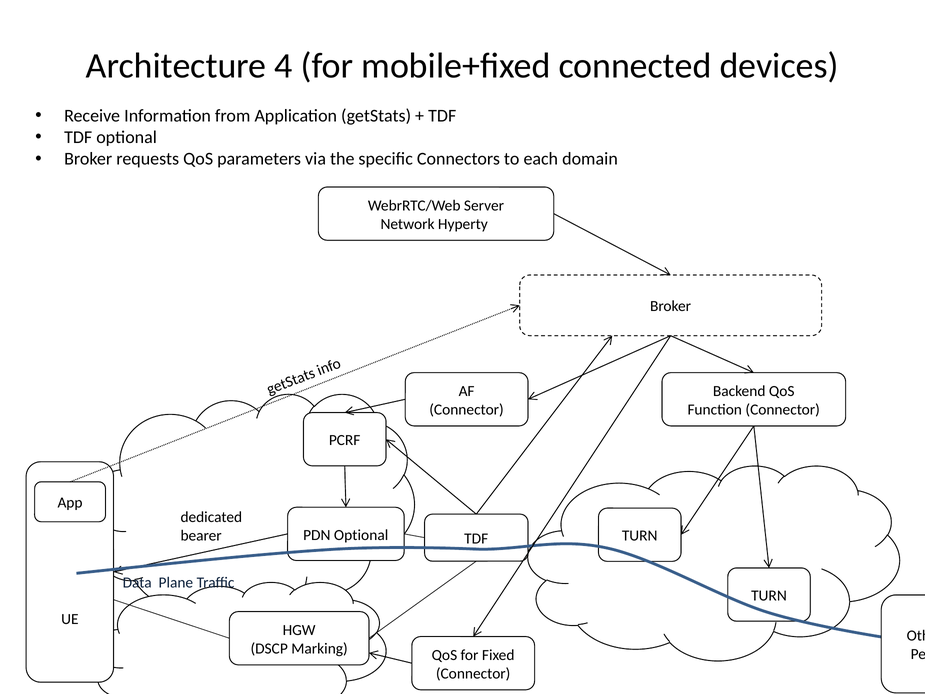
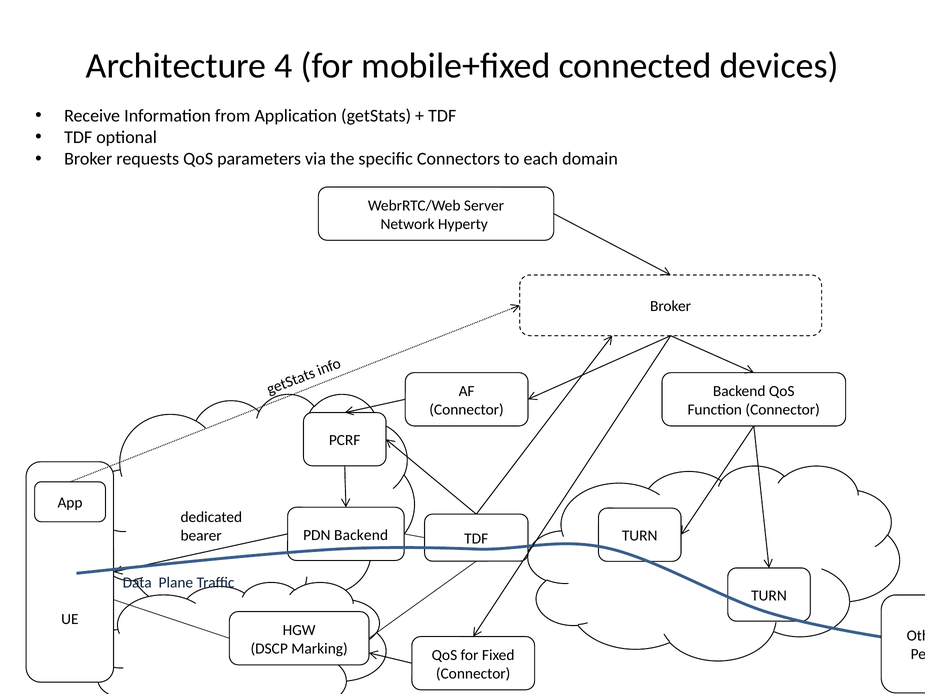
PDN Optional: Optional -> Backend (361, 535)
